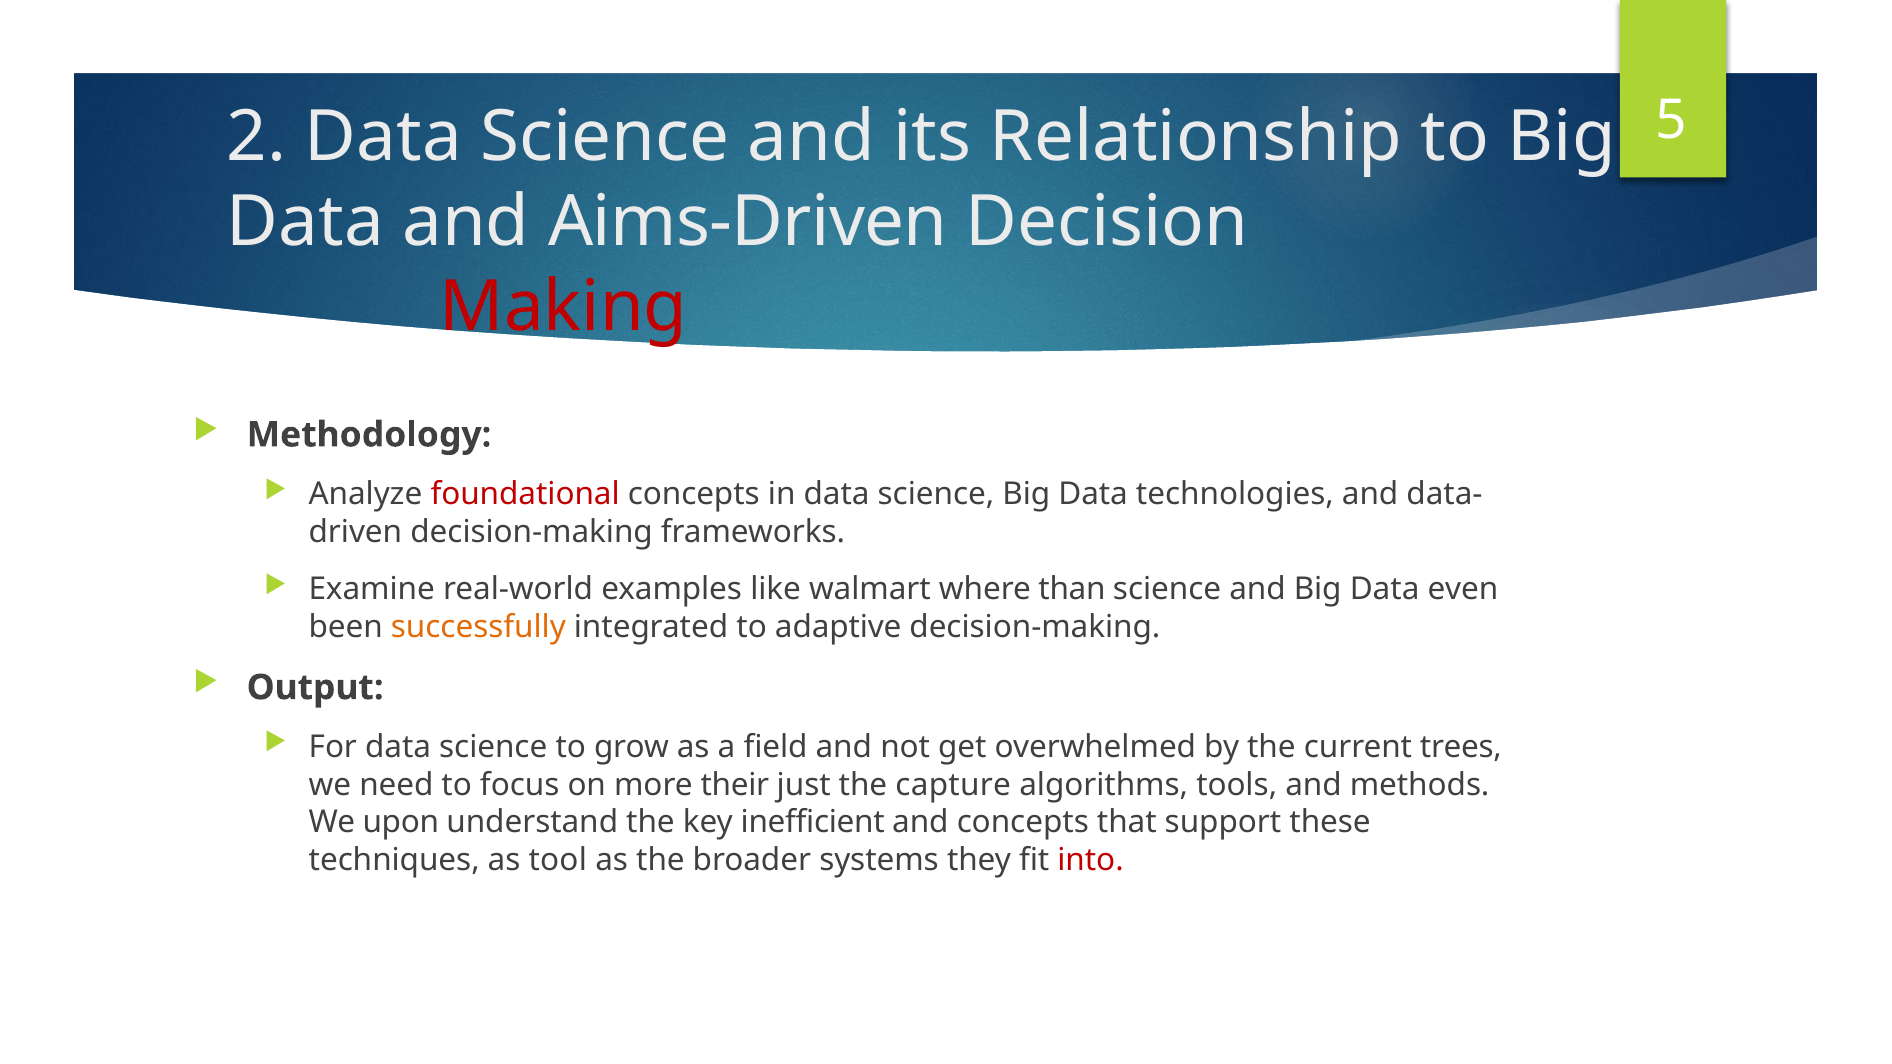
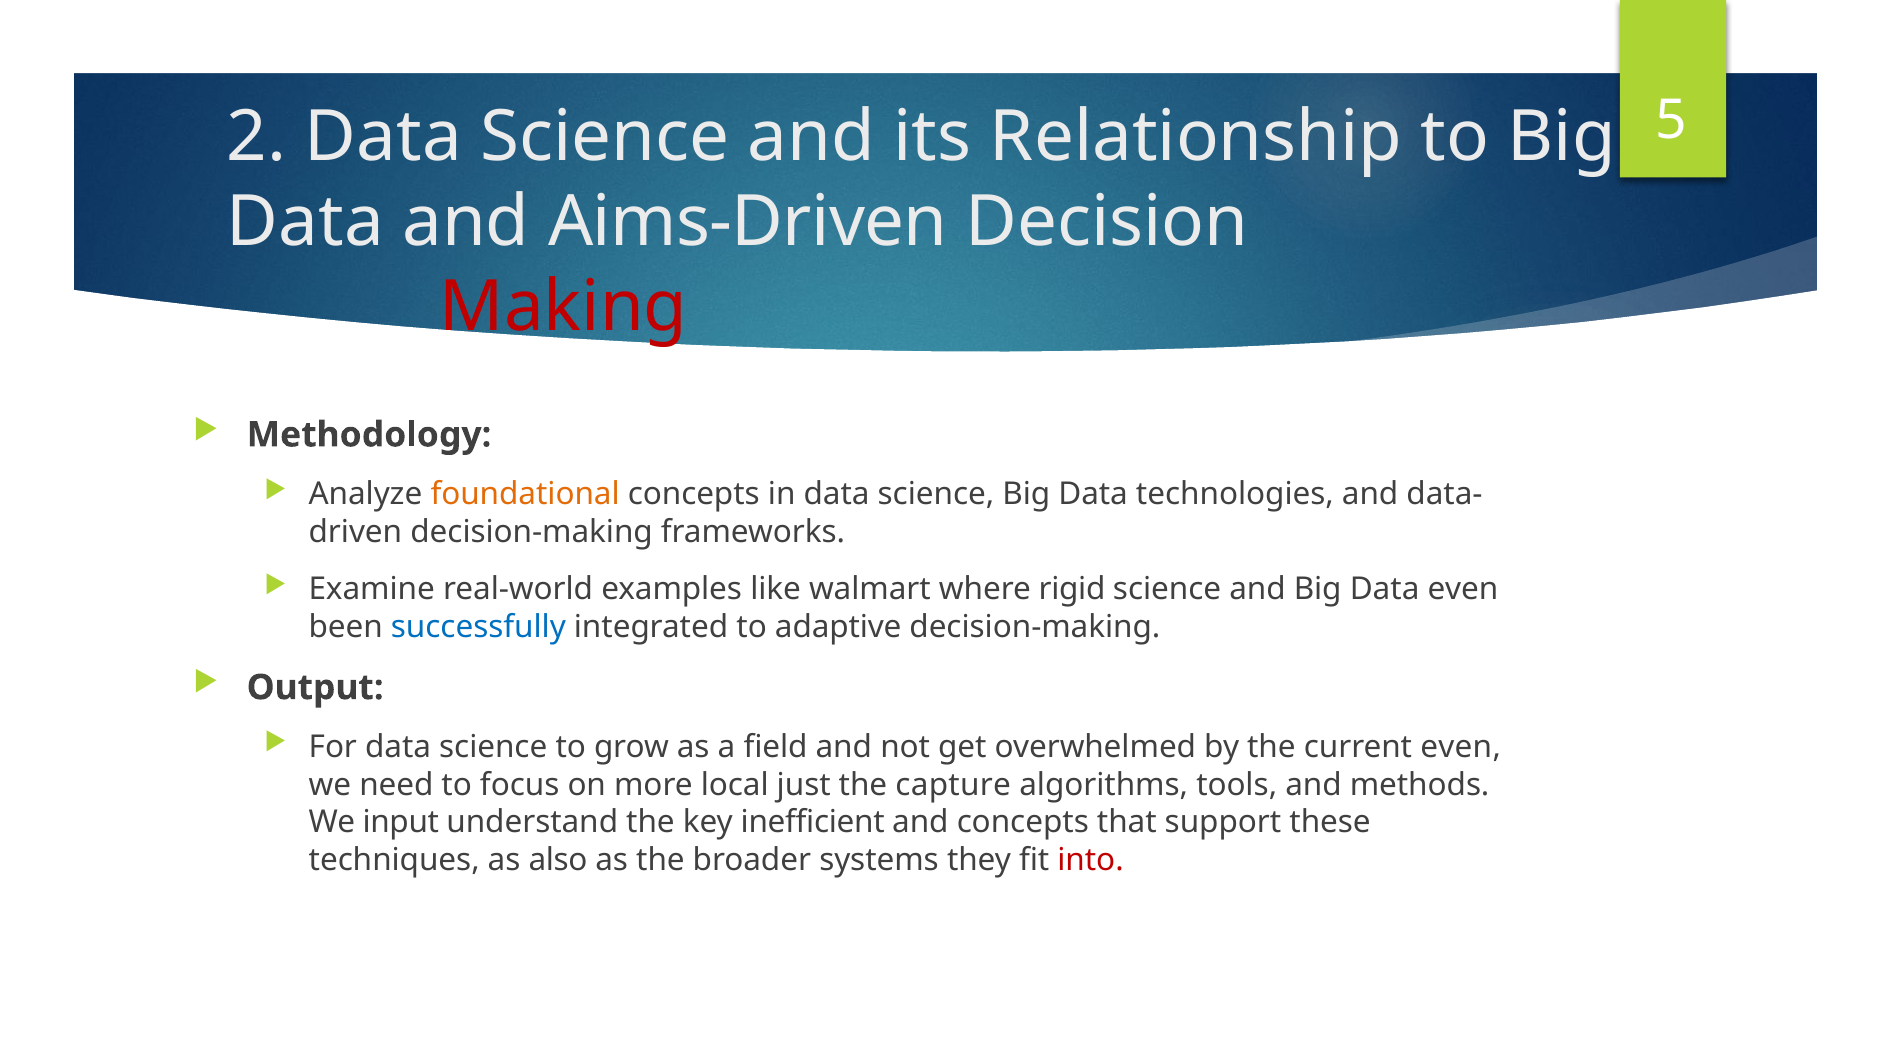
foundational colour: red -> orange (525, 494)
than: than -> rigid (1072, 590)
successfully colour: orange -> blue (478, 627)
current trees: trees -> even (1461, 747)
their: their -> local (735, 785)
upon: upon -> input (401, 823)
tool: tool -> also (558, 861)
